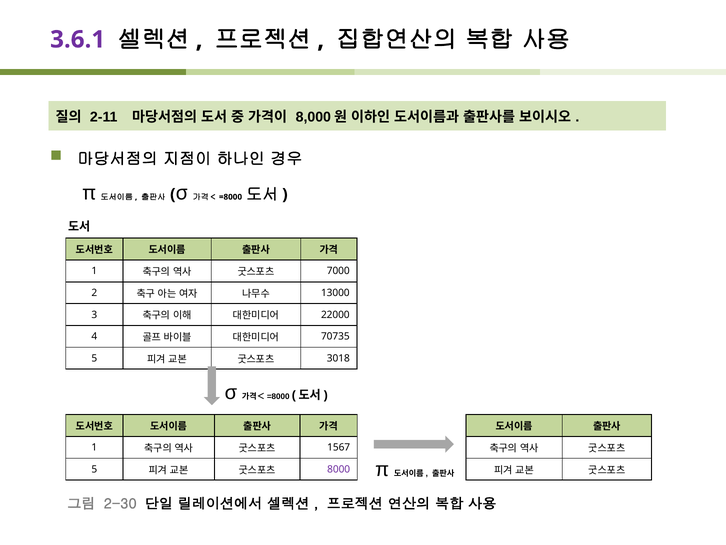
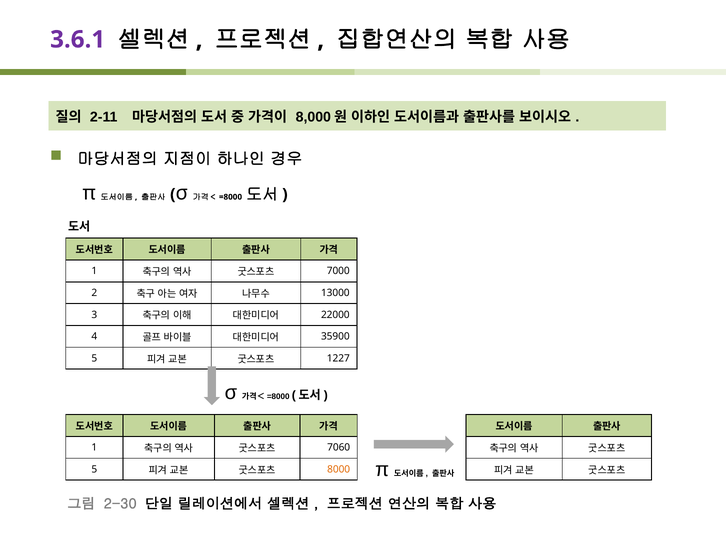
70735: 70735 -> 35900 (335, 336)
3018: 3018 -> 1227 (338, 358)
1567: 1567 -> 7060 (339, 447)
8000 colour: purple -> orange (339, 469)
